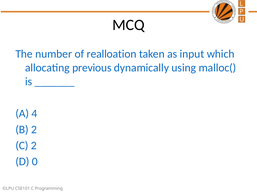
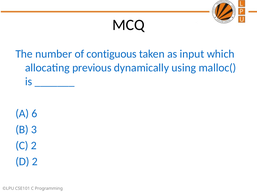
realloation: realloation -> contiguous (112, 54)
4: 4 -> 6 (34, 113)
B 2: 2 -> 3 (34, 129)
D 0: 0 -> 2 (35, 161)
